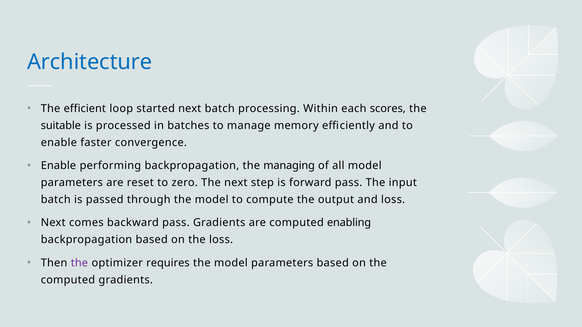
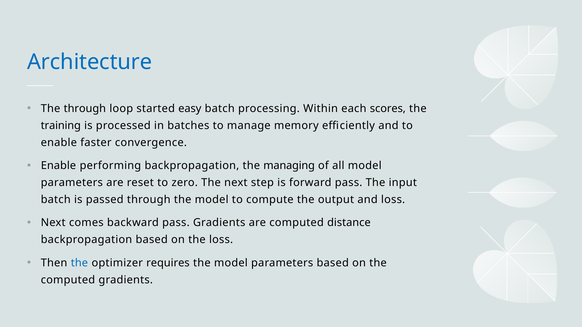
The efficient: efficient -> through (85, 109)
started next: next -> easy (190, 109)
suitable: suitable -> training (61, 126)
enabling: enabling -> distance (349, 223)
the colour: purple -> blue (79, 263)
